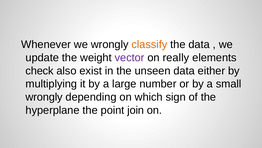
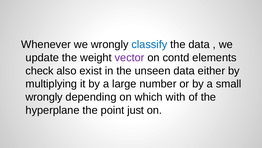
classify colour: orange -> blue (149, 44)
really: really -> contd (176, 57)
sign: sign -> with (176, 97)
join: join -> just (136, 110)
